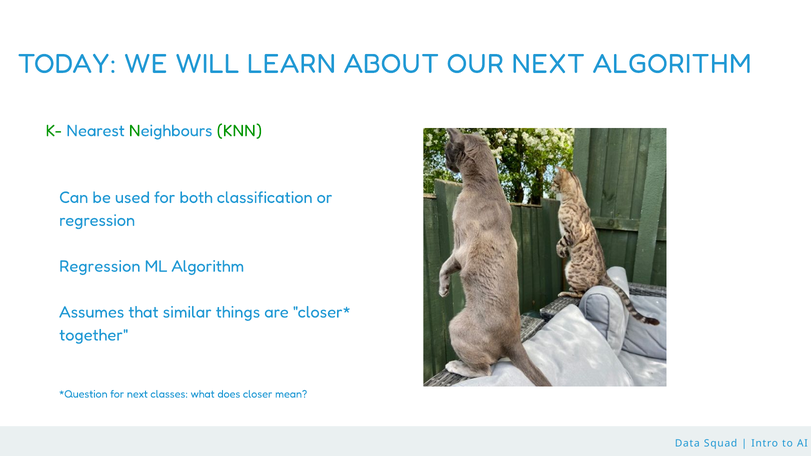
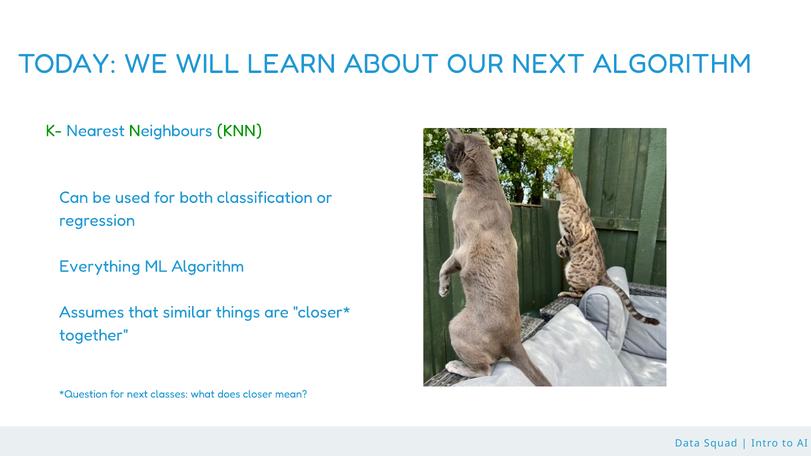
Regression: Regression -> Everything (100, 266)
